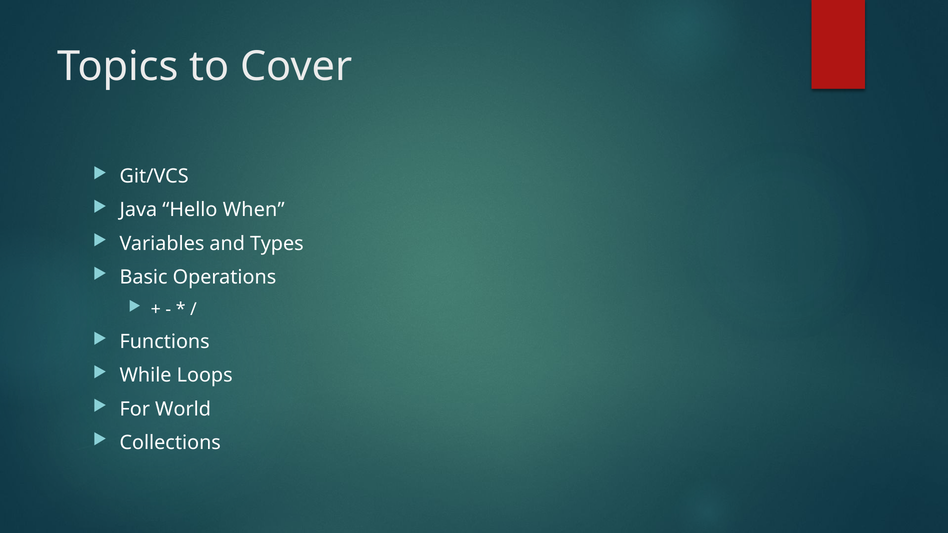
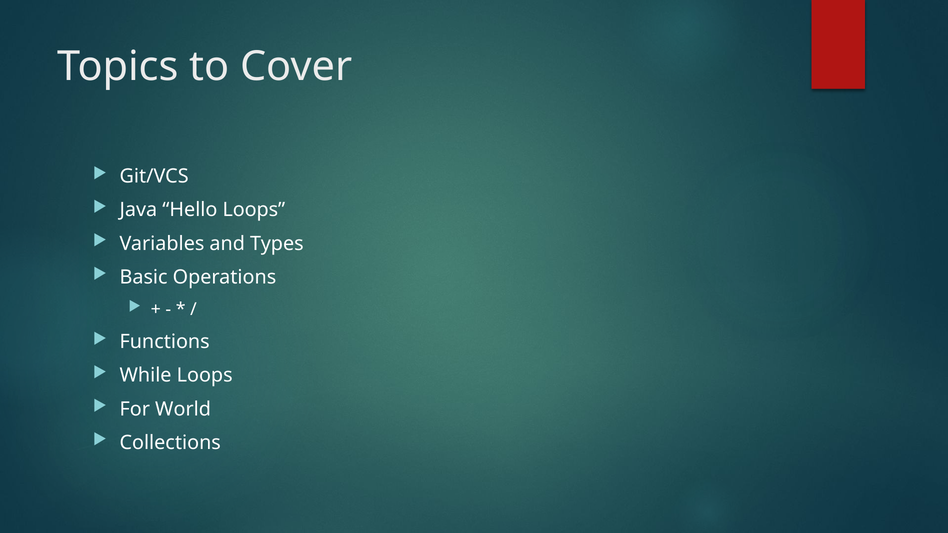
Hello When: When -> Loops (254, 210)
